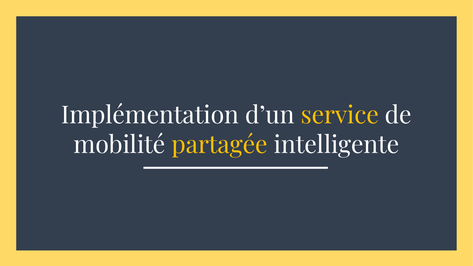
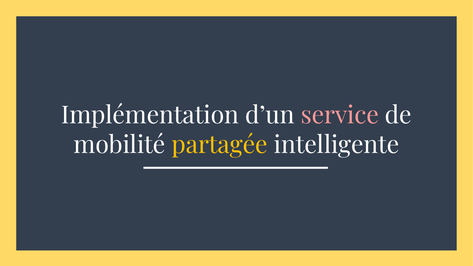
service colour: yellow -> pink (340, 115)
